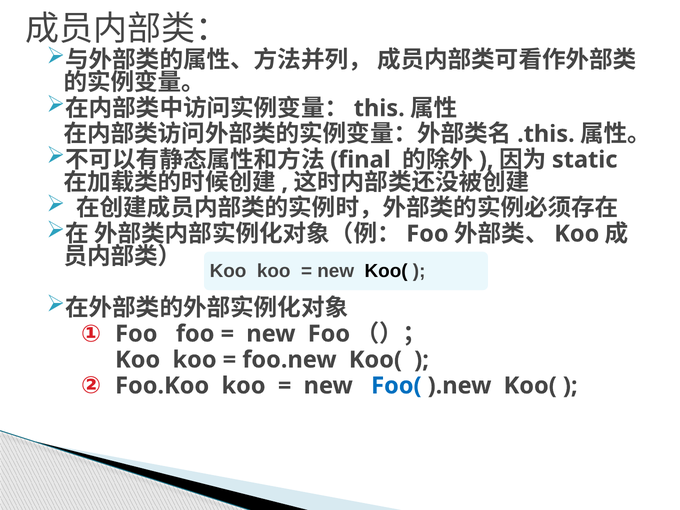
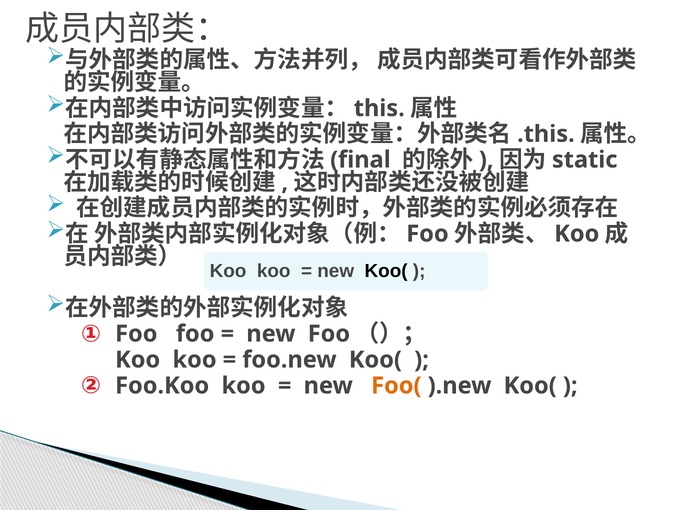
Foo( colour: blue -> orange (396, 386)
